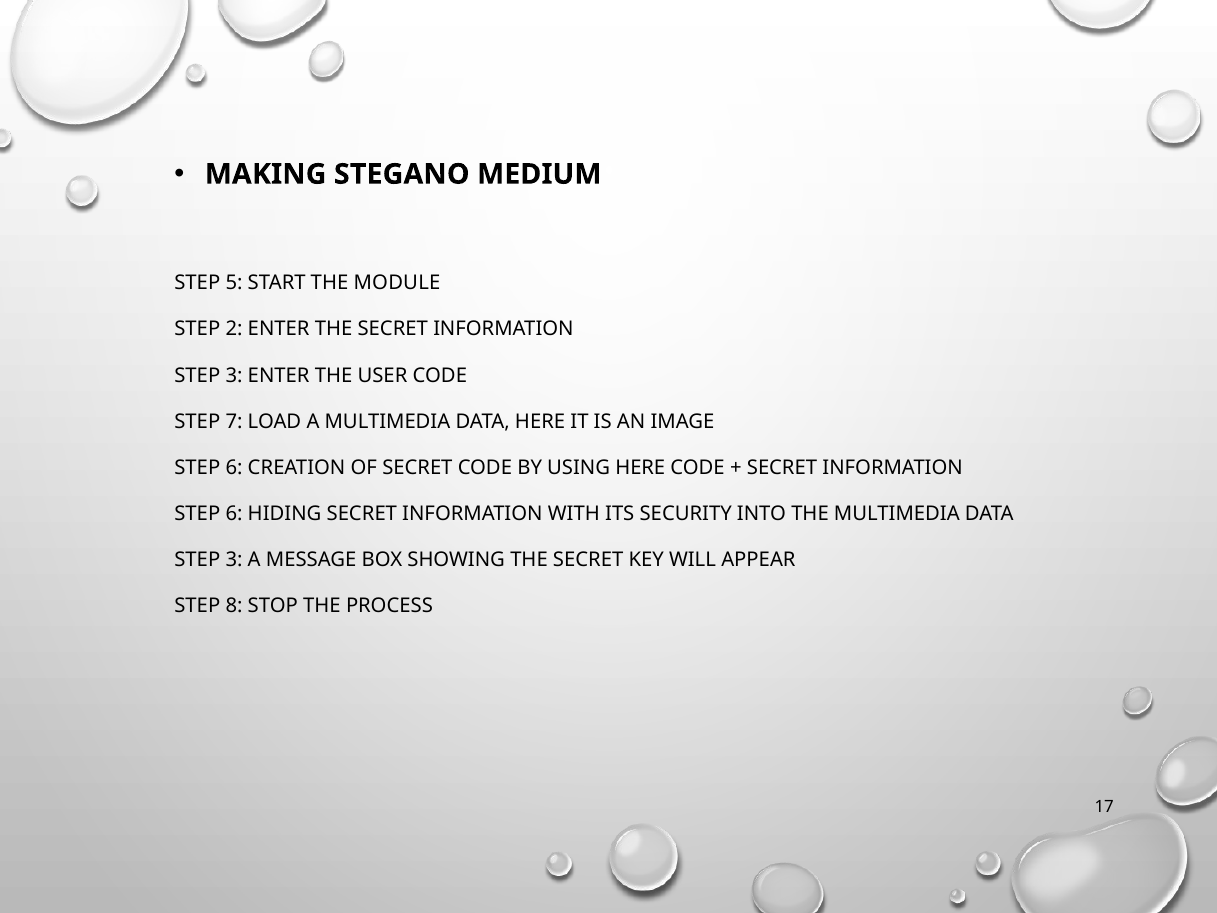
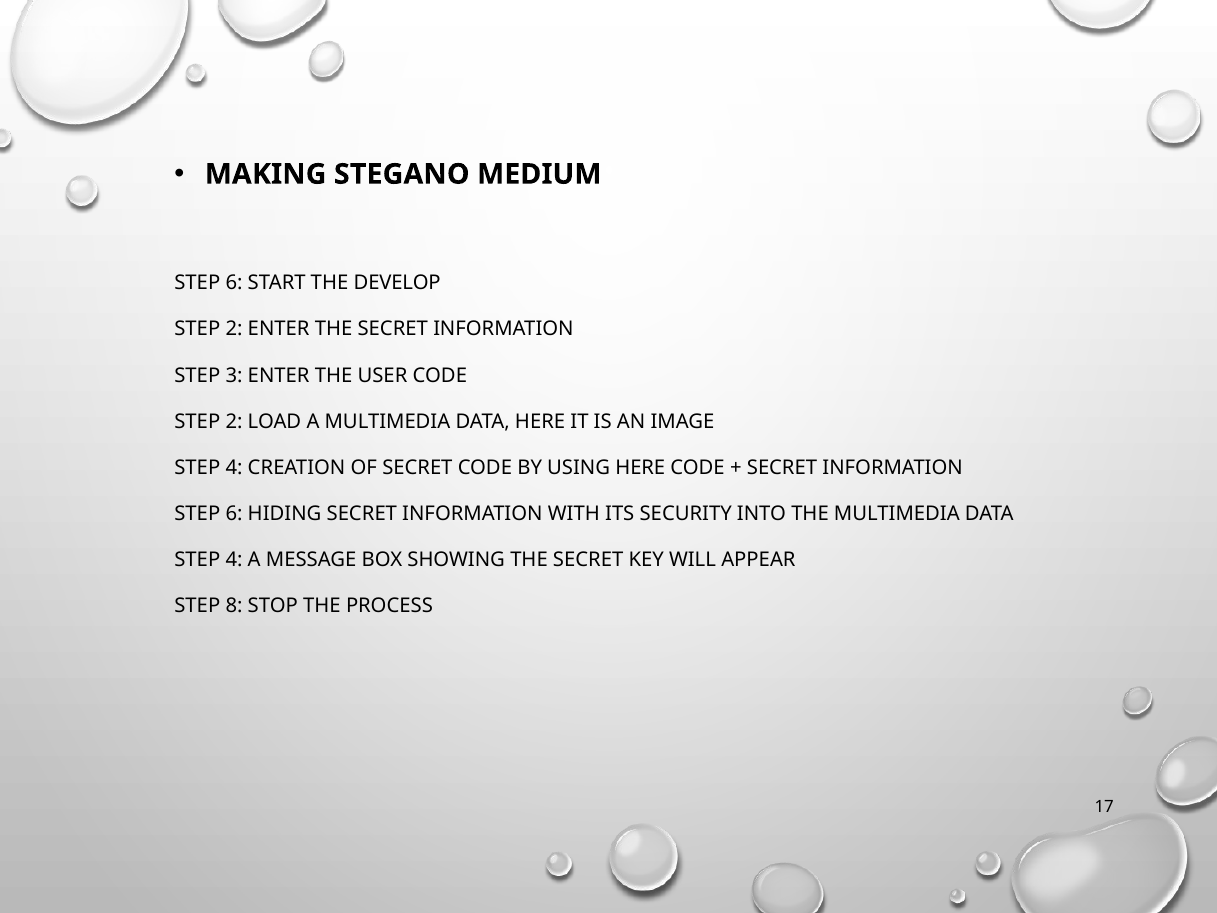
5: 5 -> 6 (234, 283)
MODULE: MODULE -> DEVELOP (397, 283)
7: 7 -> 2 (234, 421)
6: 6 -> 4 (234, 467)
3: 3 -> 4 (234, 560)
